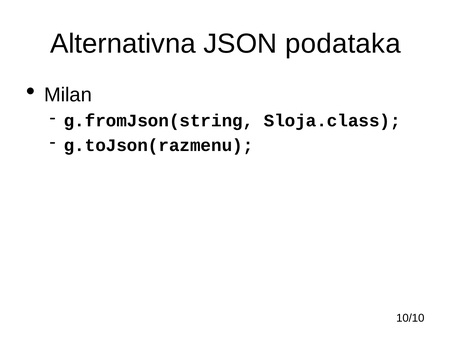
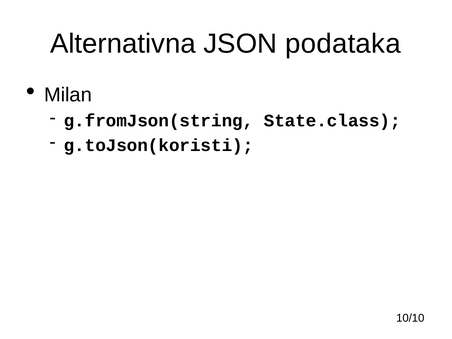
Sloja.class: Sloja.class -> State.class (332, 121)
g.toJson(razmenu: g.toJson(razmenu -> g.toJson(koristi (159, 145)
